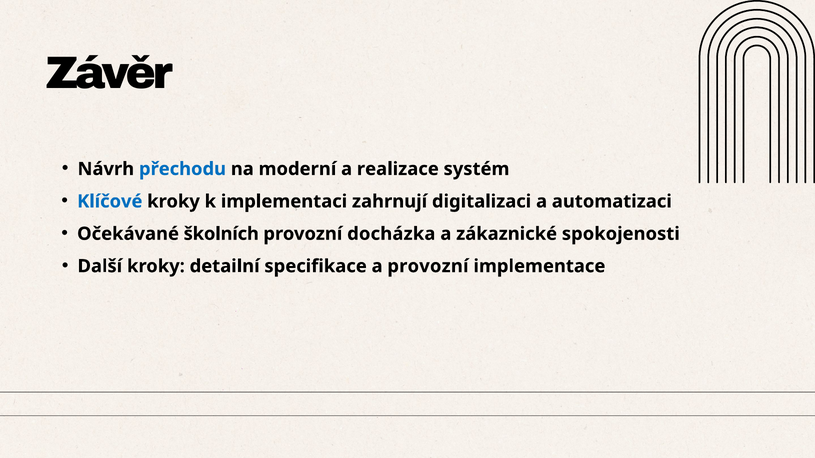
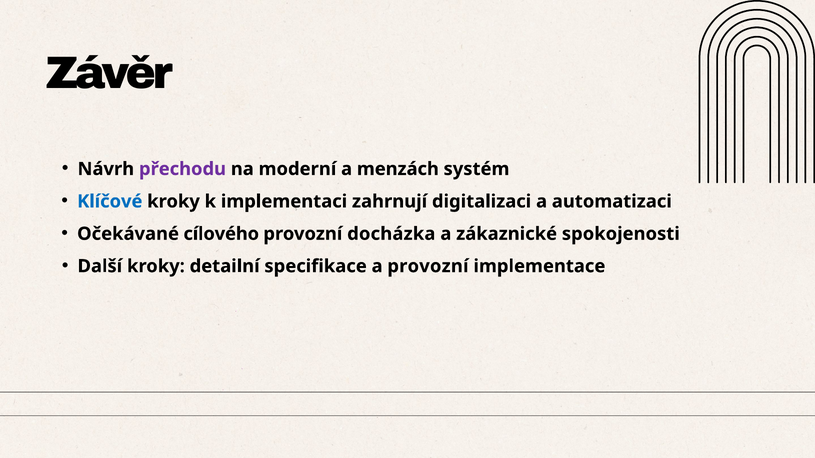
přechodu colour: blue -> purple (182, 169)
realizace: realizace -> menzách (398, 169)
školních: školních -> cílového (221, 234)
